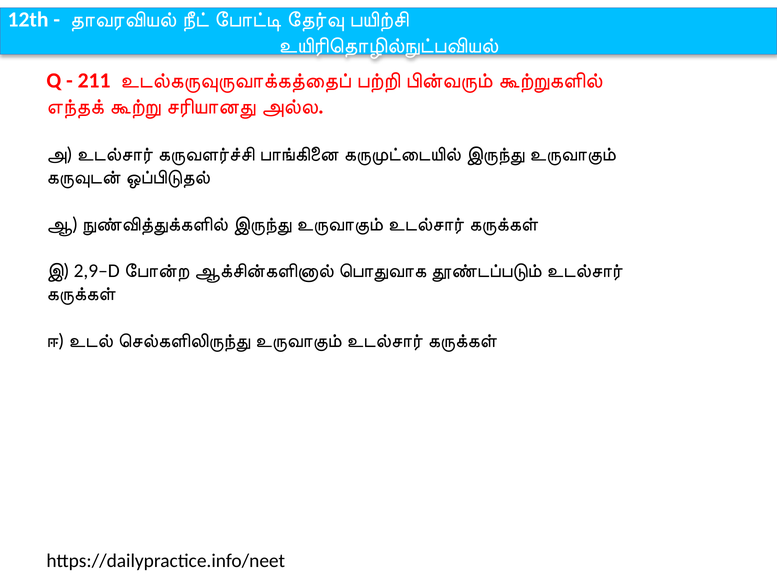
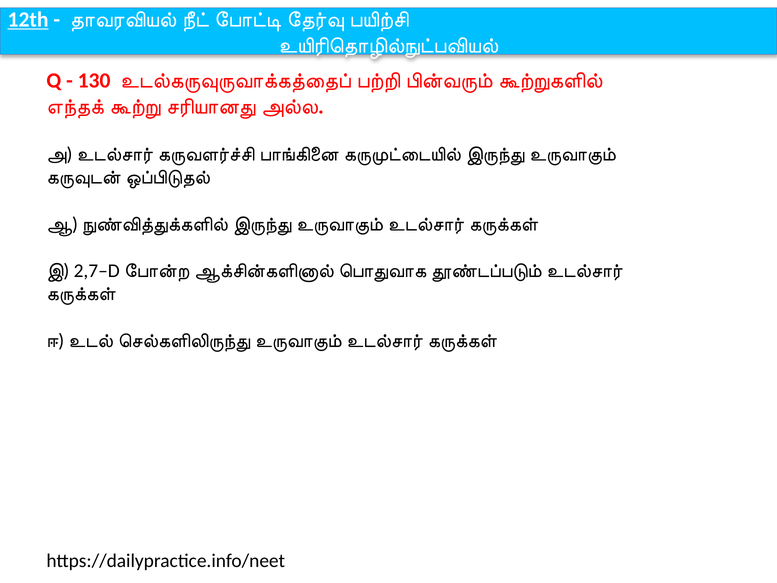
12th underline: none -> present (28, 20)
211: 211 -> 130 (94, 80)
2,9–D: 2,9–D -> 2,7–D (97, 271)
